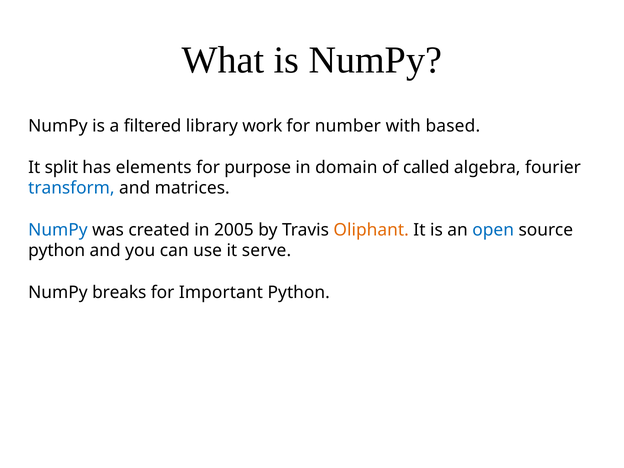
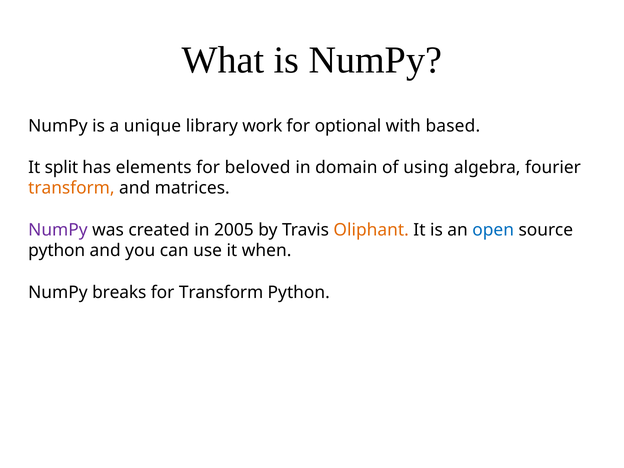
filtered: filtered -> unique (152, 126)
number: number -> optional (348, 126)
purpose: purpose -> beloved (258, 167)
called: called -> using (426, 167)
transform colour: blue -> orange (71, 188)
NumPy colour: blue -> purple (58, 230)
serve: serve -> when (267, 251)
for Important: Important -> Transform (221, 292)
